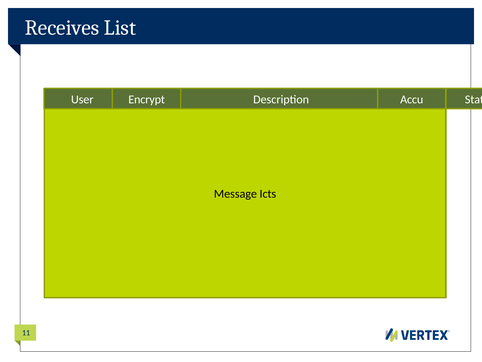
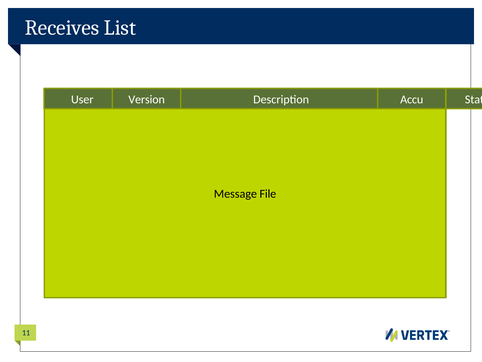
Encrypt: Encrypt -> Version (147, 99)
Icts: Icts -> File (268, 194)
